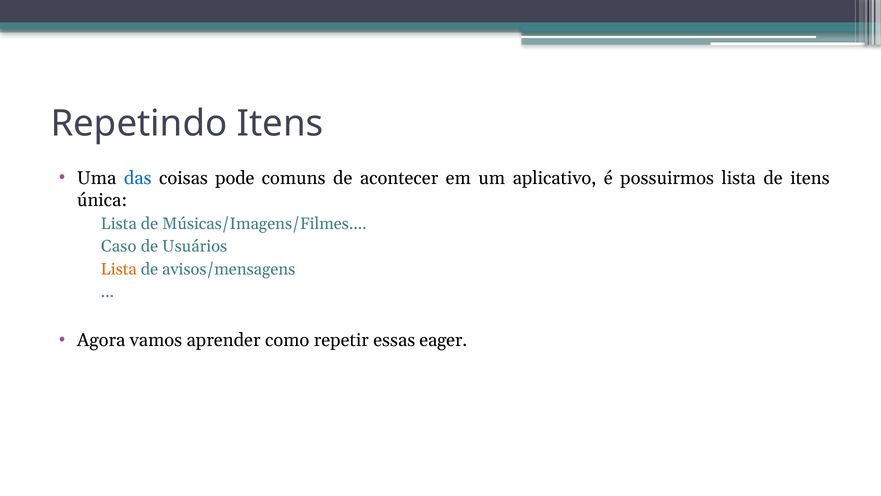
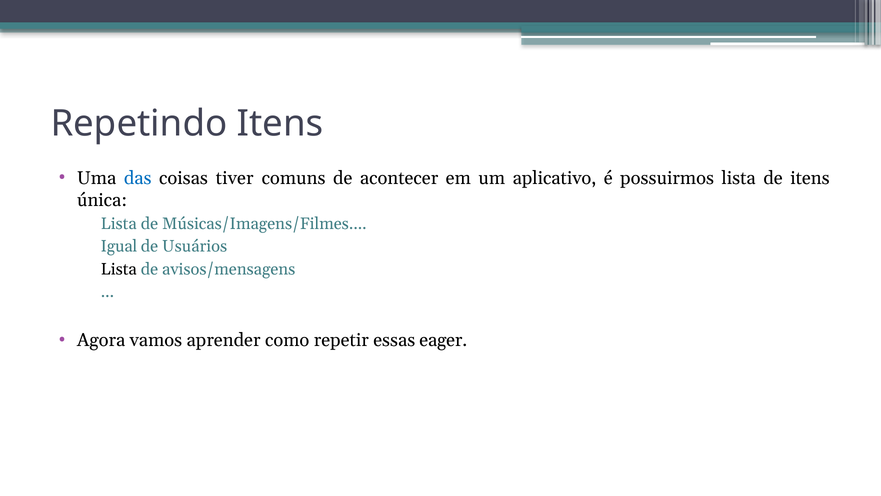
pode: pode -> tiver (235, 178)
Caso: Caso -> Igual (119, 246)
Lista colour: orange -> black (119, 269)
